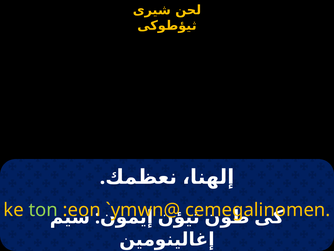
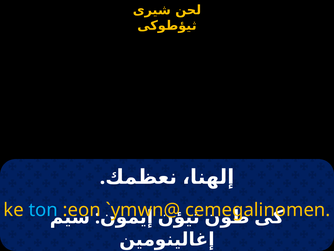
ton colour: light green -> light blue (43, 209)
